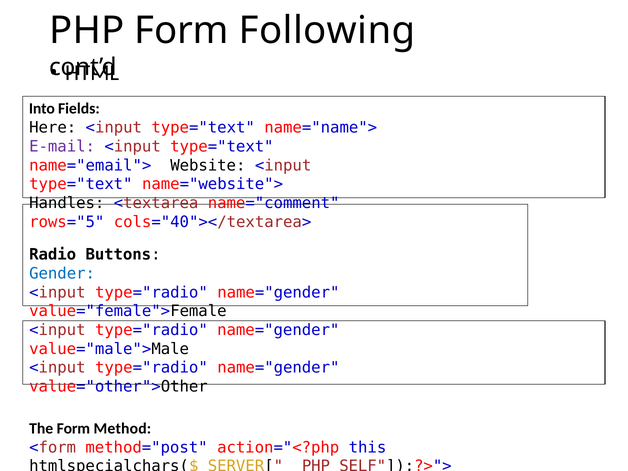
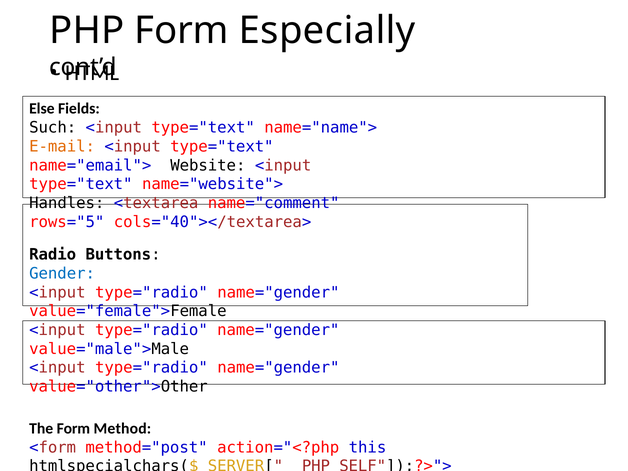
Following: Following -> Especially (327, 30)
Into: Into -> Else (42, 109)
Here: Here -> Such (53, 128)
E-mail colour: purple -> orange (62, 147)
